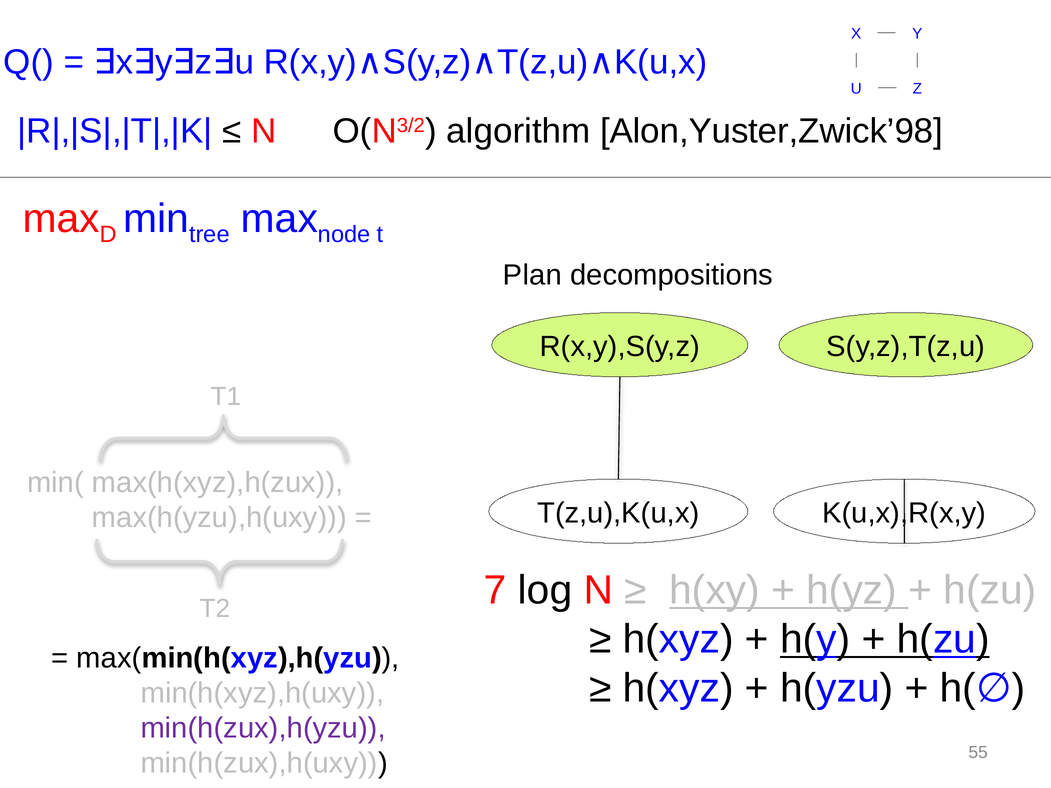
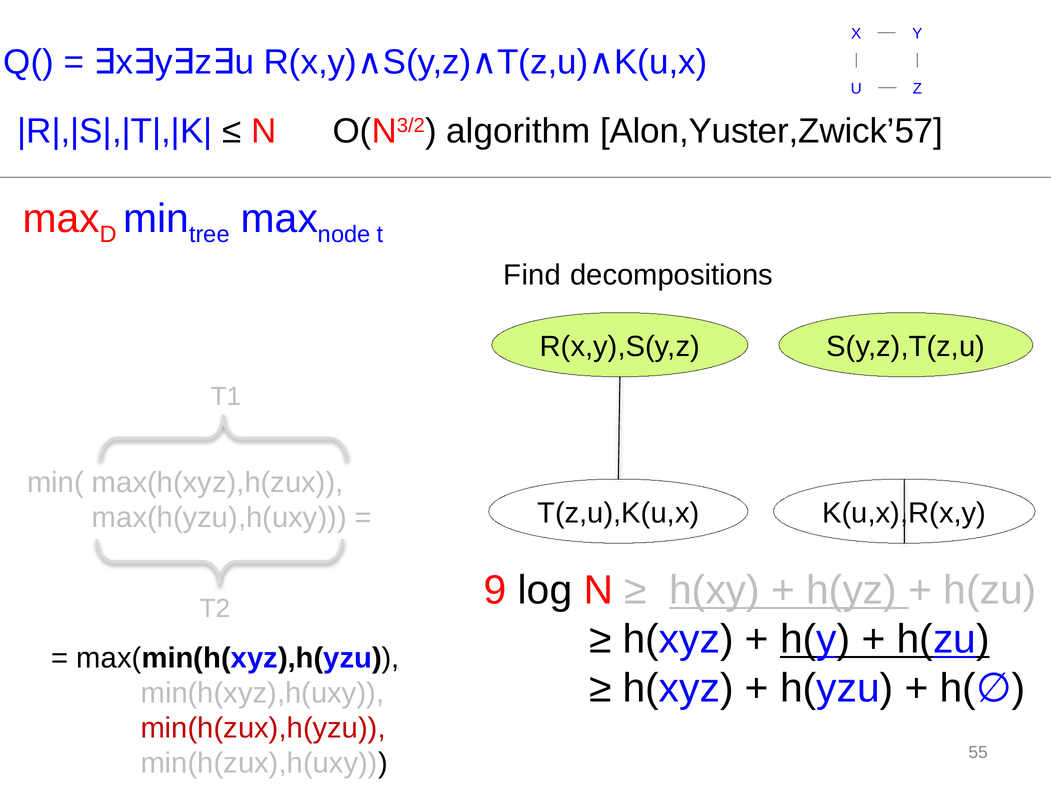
Alon,Yuster,Zwick’98: Alon,Yuster,Zwick’98 -> Alon,Yuster,Zwick’57 (772, 131)
Plan: Plan -> Find (532, 275)
7: 7 -> 9 (495, 590)
min(h(zux),h(yzu colour: purple -> red (263, 728)
